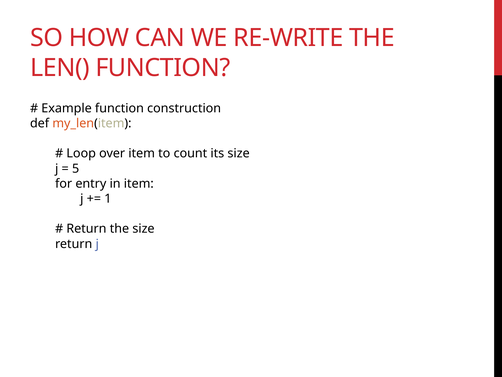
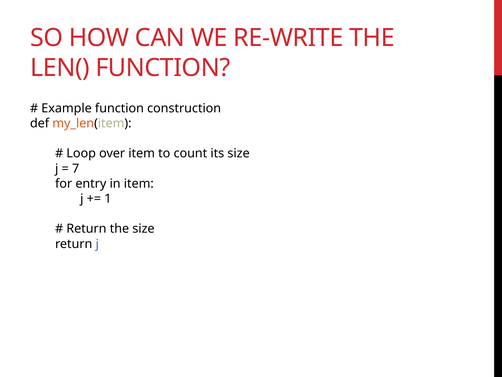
5: 5 -> 7 (76, 168)
